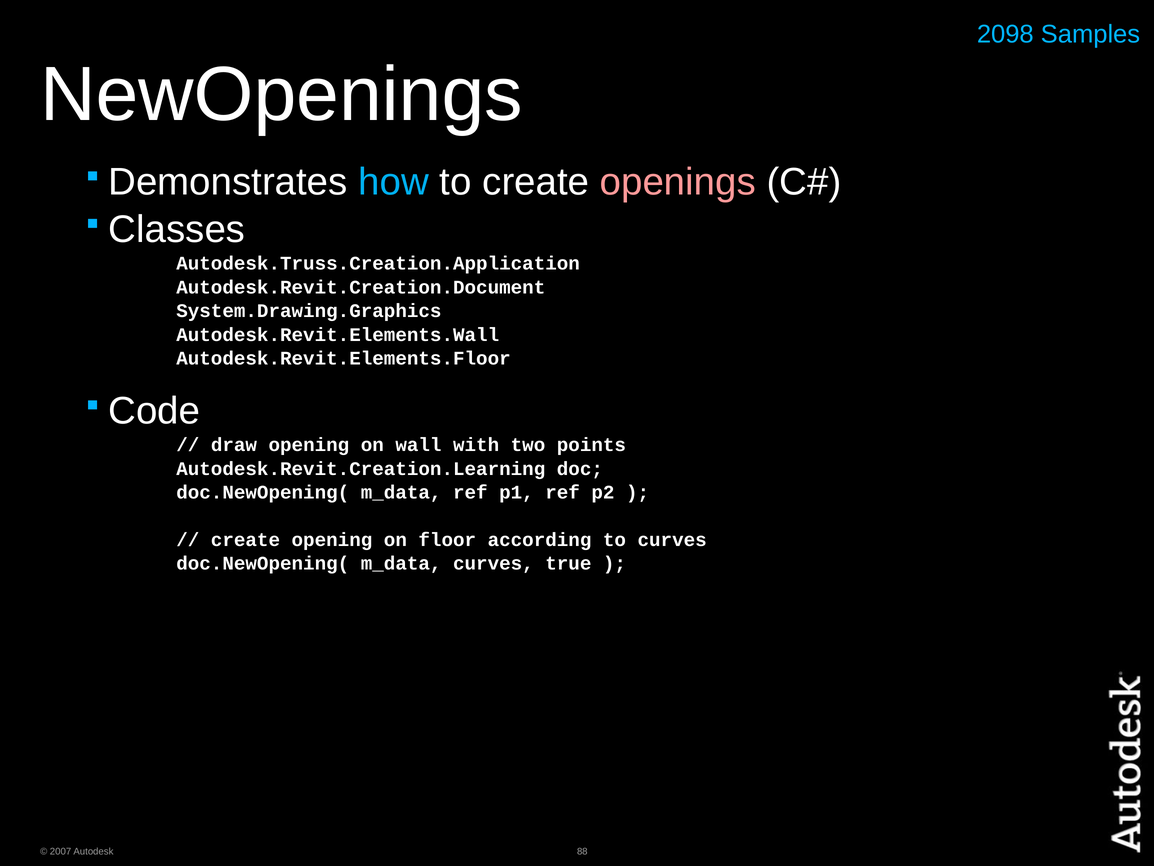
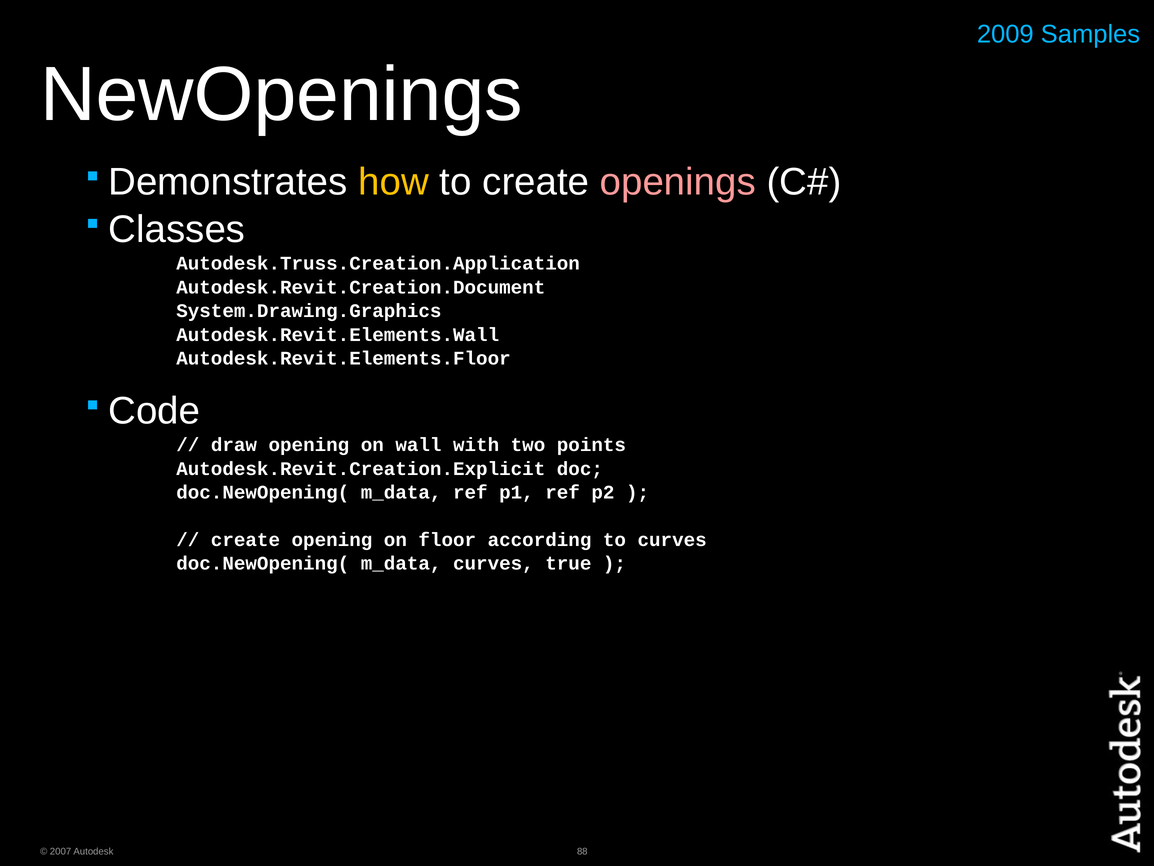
2098: 2098 -> 2009 (1005, 34)
how colour: light blue -> yellow (394, 182)
Autodesk.Revit.Creation.Learning: Autodesk.Revit.Creation.Learning -> Autodesk.Revit.Creation.Explicit (361, 469)
